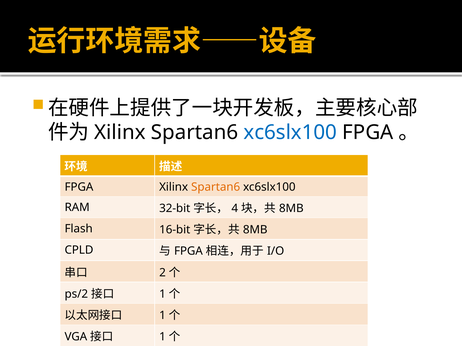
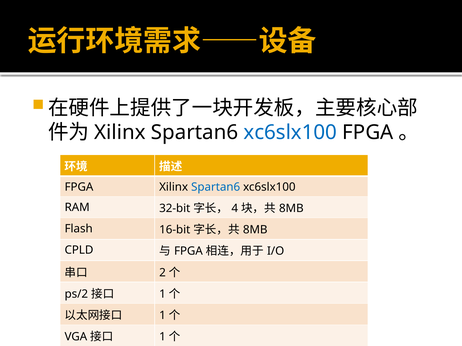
Spartan6 colour: orange -> blue (216, 187)
